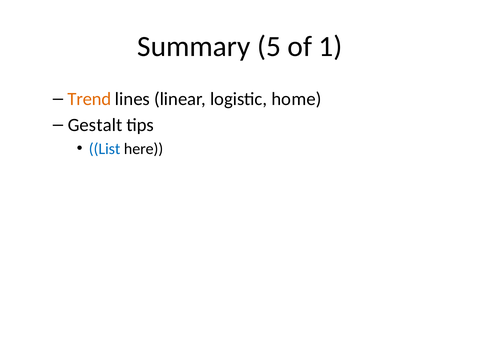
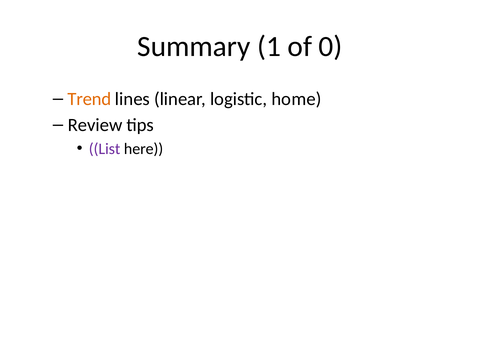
5: 5 -> 1 (269, 46)
1: 1 -> 0 (331, 46)
Gestalt: Gestalt -> Review (95, 125)
List colour: blue -> purple (105, 149)
